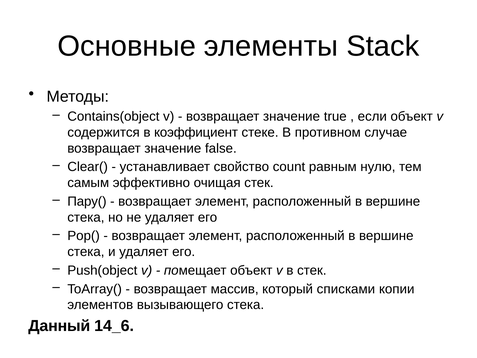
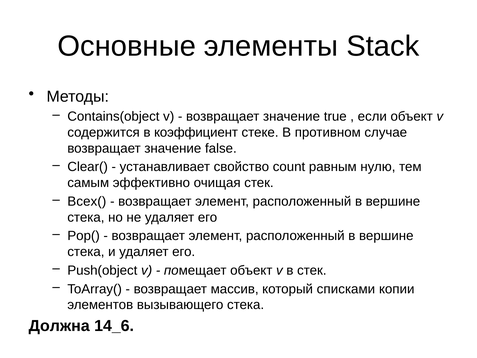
Пару(: Пару( -> Всех( (87, 201)
Данный: Данный -> Должна (59, 326)
